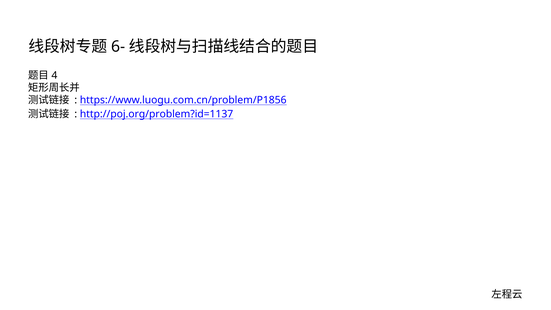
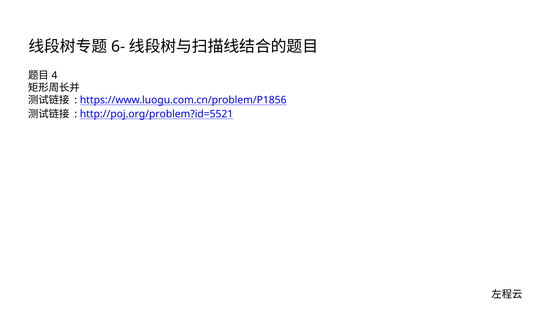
http://poj.org/problem?id=1137: http://poj.org/problem?id=1137 -> http://poj.org/problem?id=5521 (157, 114)
